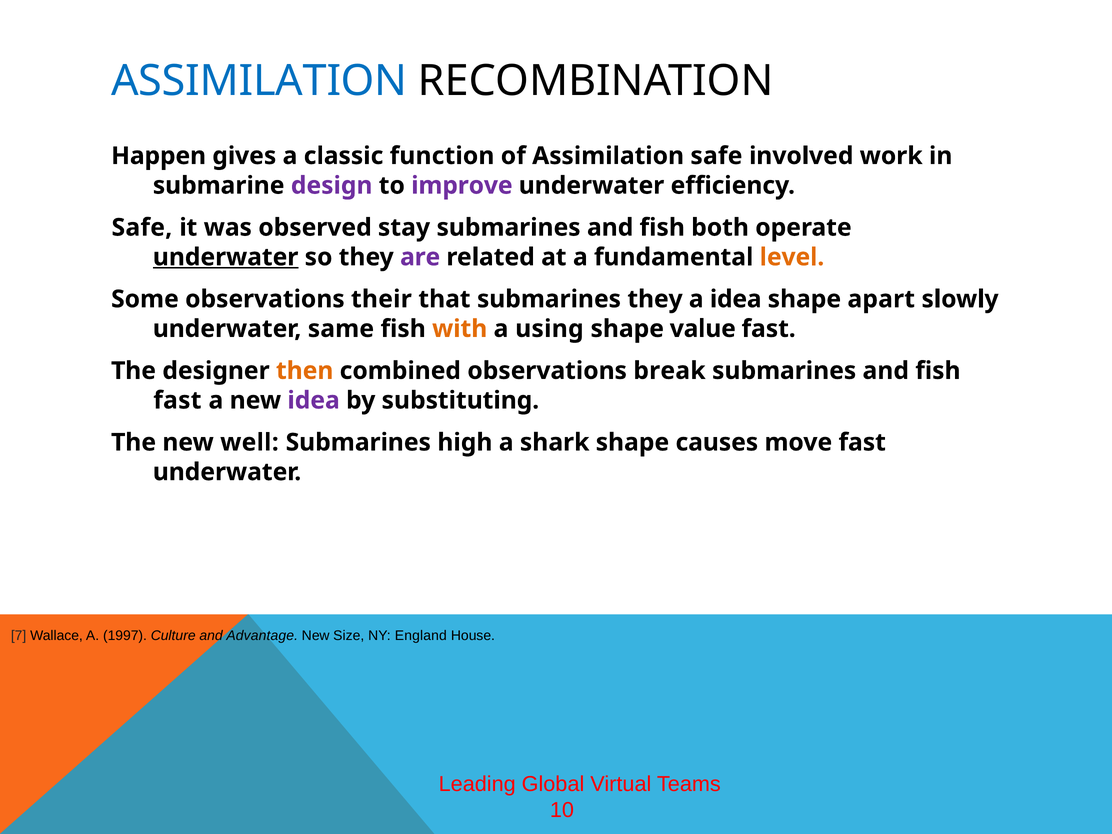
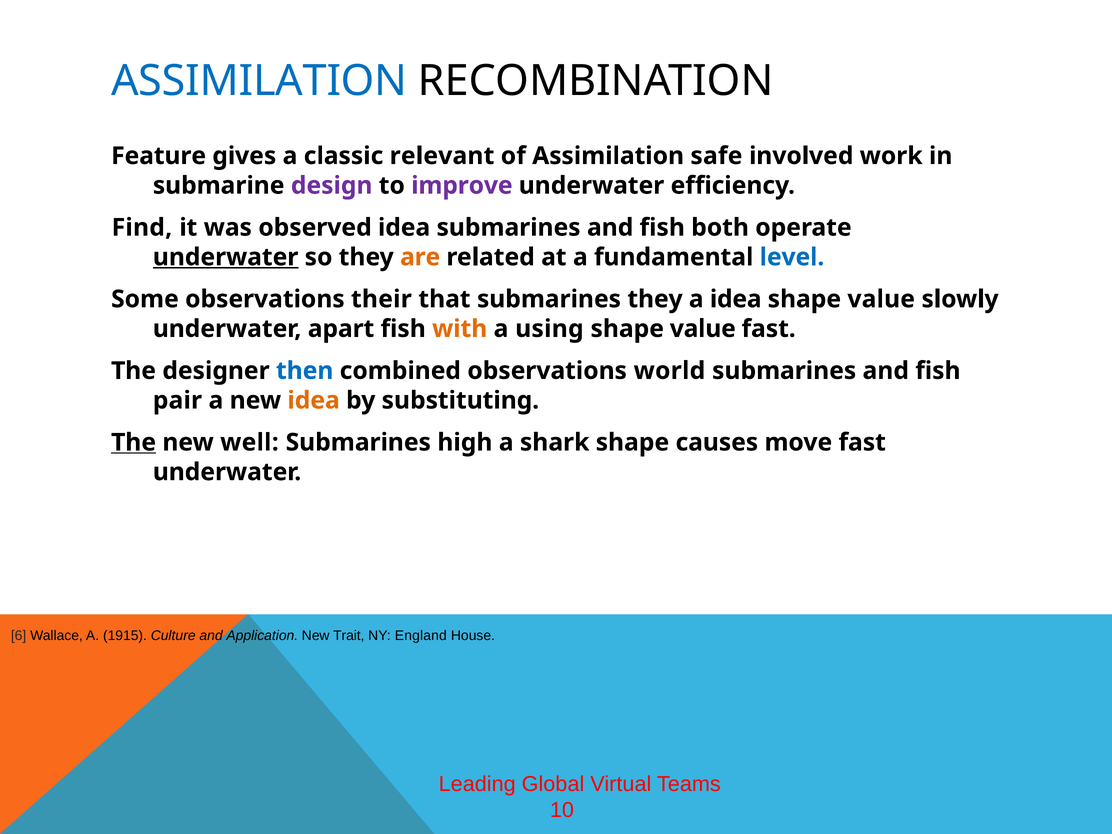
Happen: Happen -> Feature (159, 156)
function: function -> relevant (442, 156)
Safe: Safe -> Find (142, 228)
observed stay: stay -> idea (404, 228)
are colour: purple -> orange (420, 257)
level colour: orange -> blue (792, 257)
apart: apart -> value (881, 299)
same: same -> apart (341, 329)
then colour: orange -> blue (305, 371)
break: break -> world (669, 371)
fast: fast -> pair (177, 400)
idea colour: purple -> orange (314, 400)
The underline: none -> present (134, 442)
7: 7 -> 6 (19, 636)
1997: 1997 -> 1915 (125, 636)
Advantage: Advantage -> Application (262, 636)
Size: Size -> Trait (349, 636)
